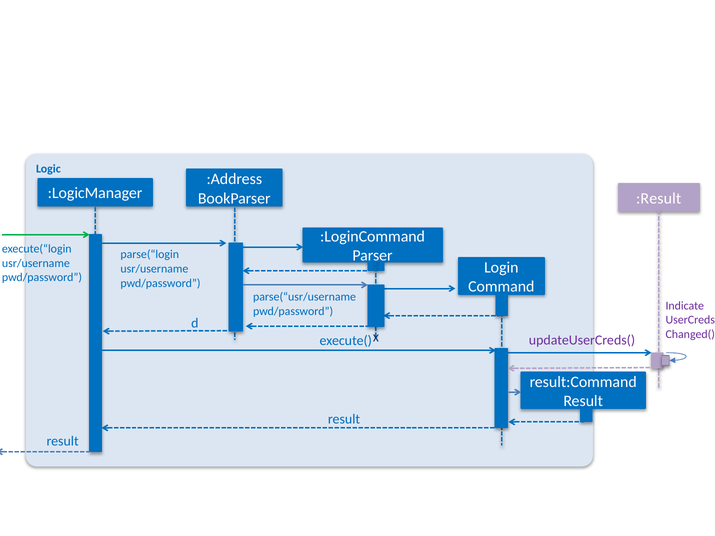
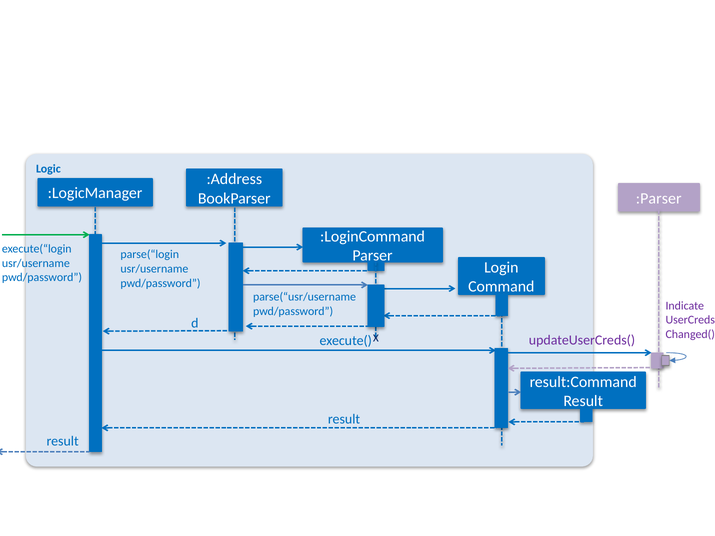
:Result: :Result -> :Parser (659, 198)
